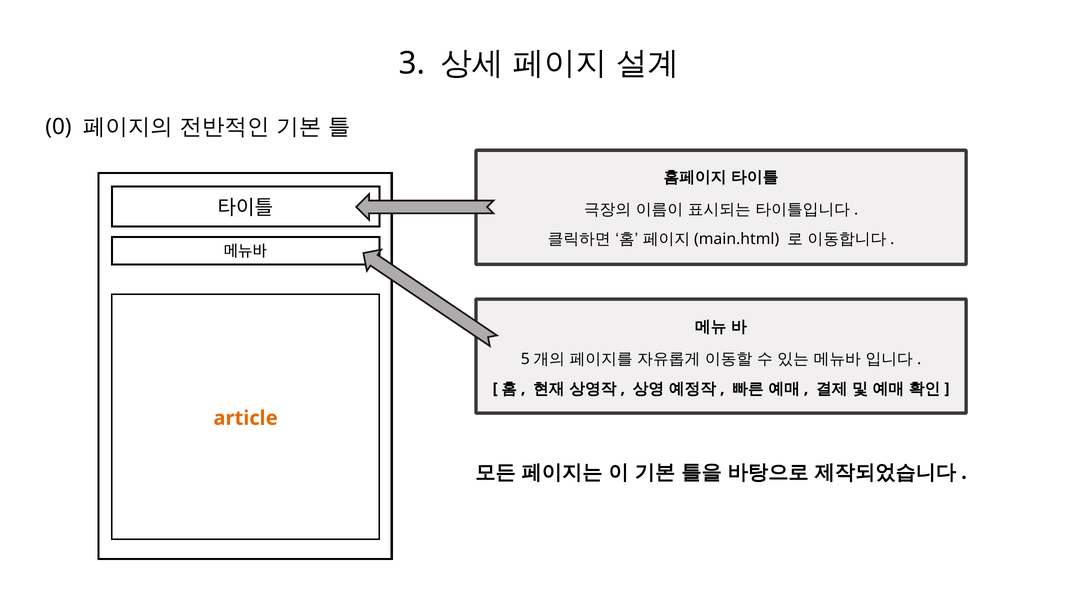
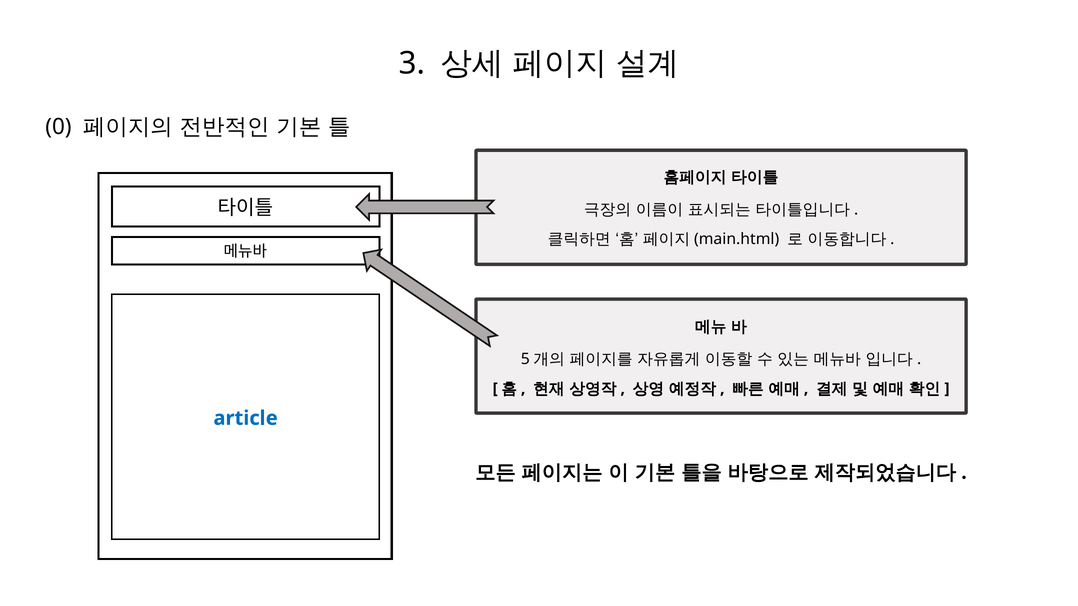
article colour: orange -> blue (246, 418)
